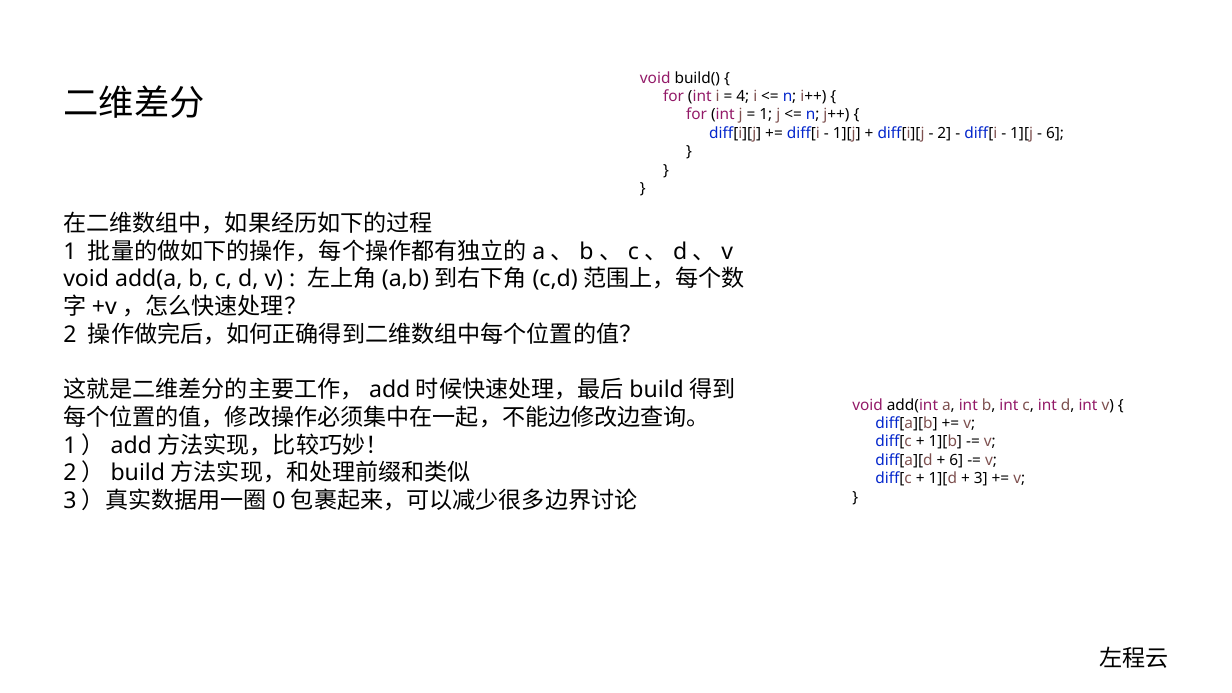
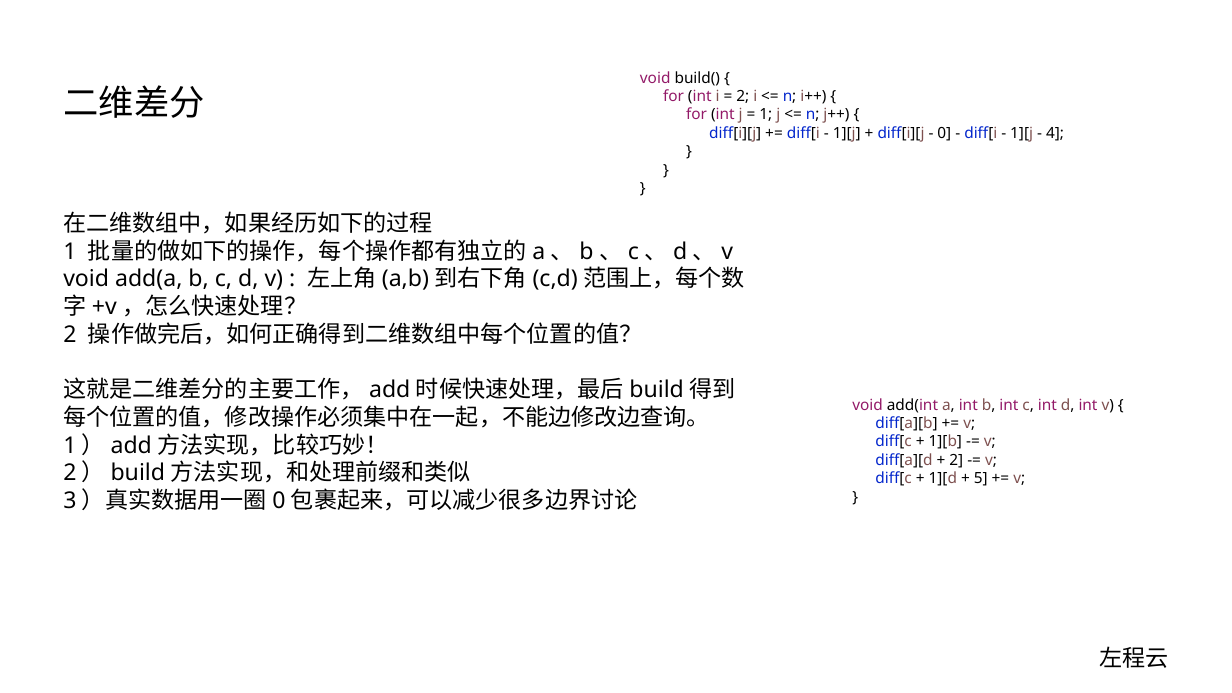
4: 4 -> 2 (743, 96)
2: 2 -> 0 (944, 133)
6: 6 -> 4 (1055, 133)
6: 6 -> 2 (956, 460)
3: 3 -> 5 (981, 479)
